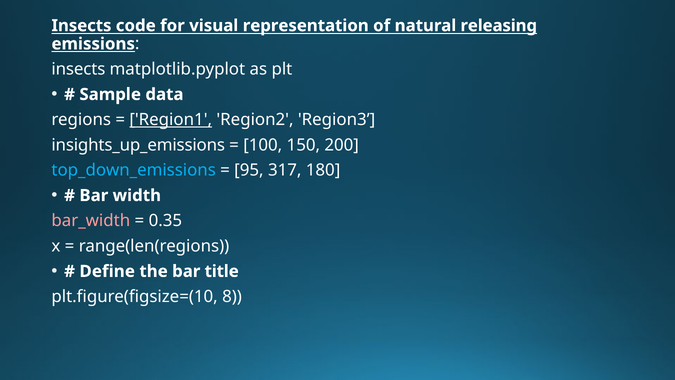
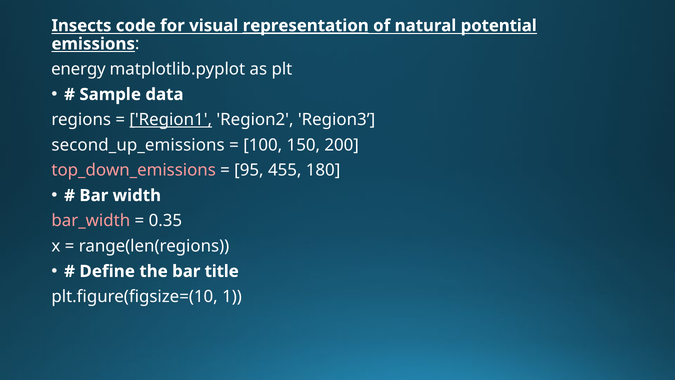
representation underline: none -> present (306, 26)
releasing: releasing -> potential (499, 26)
insects: insects -> energy (78, 69)
insights_up_emissions: insights_up_emissions -> second_up_emissions (138, 145)
top_down_emissions colour: light blue -> pink (134, 170)
317: 317 -> 455 (285, 170)
8: 8 -> 1 (232, 296)
